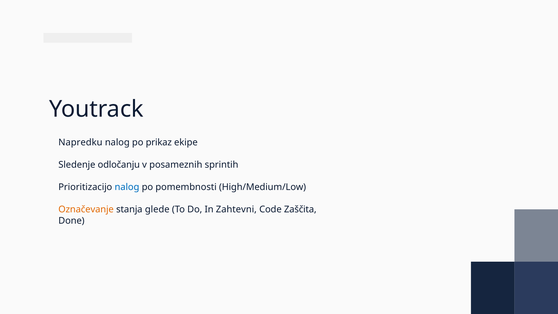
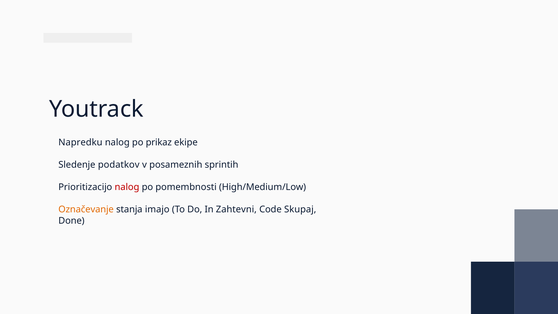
odločanju: odločanju -> podatkov (119, 165)
nalog colour: blue -> red (127, 187)
glede: glede -> imajo (157, 209)
Zaščita: Zaščita -> Skupaj (300, 209)
